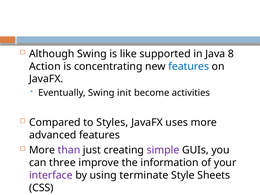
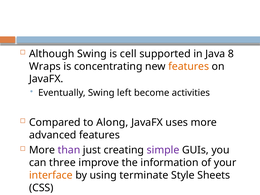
like: like -> cell (128, 54)
Action: Action -> Wraps (45, 66)
features colour: blue -> orange (189, 66)
init: init -> left (124, 93)
Styles: Styles -> Along (112, 122)
interface colour: purple -> orange (51, 175)
